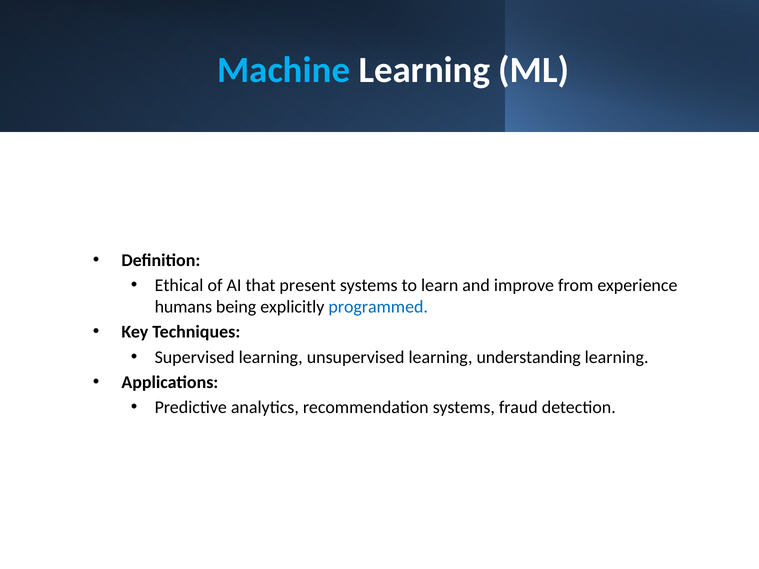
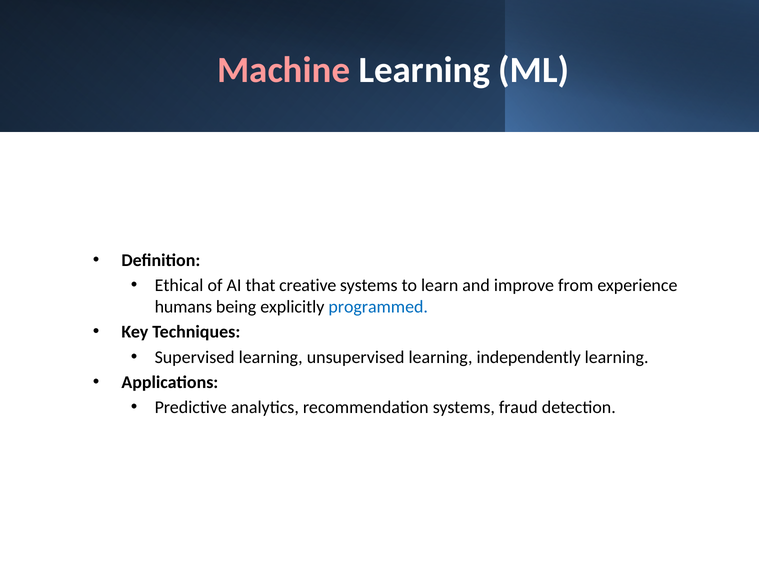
Machine colour: light blue -> pink (284, 70)
present: present -> creative (308, 285)
understanding: understanding -> independently (529, 357)
